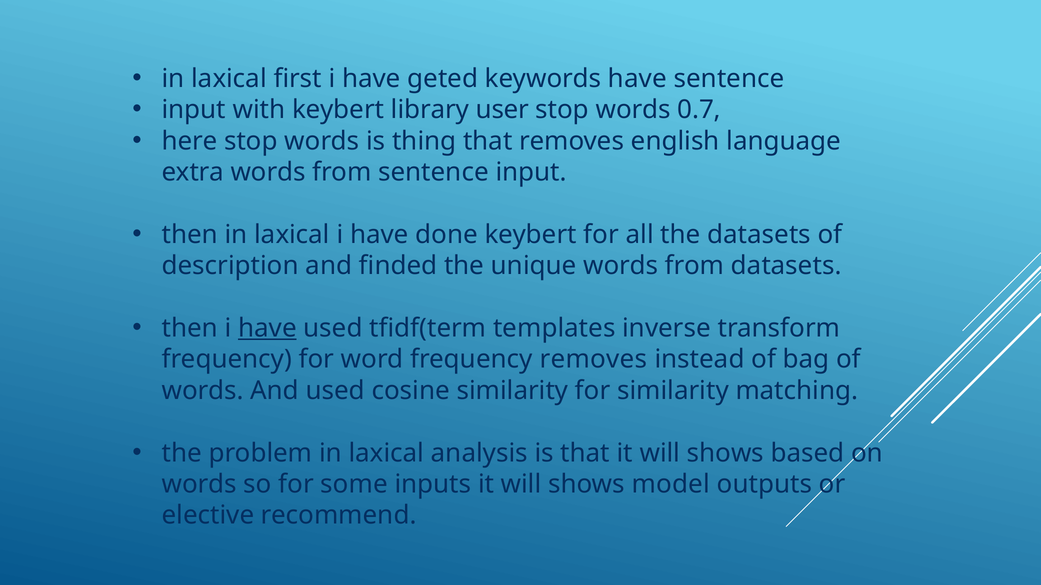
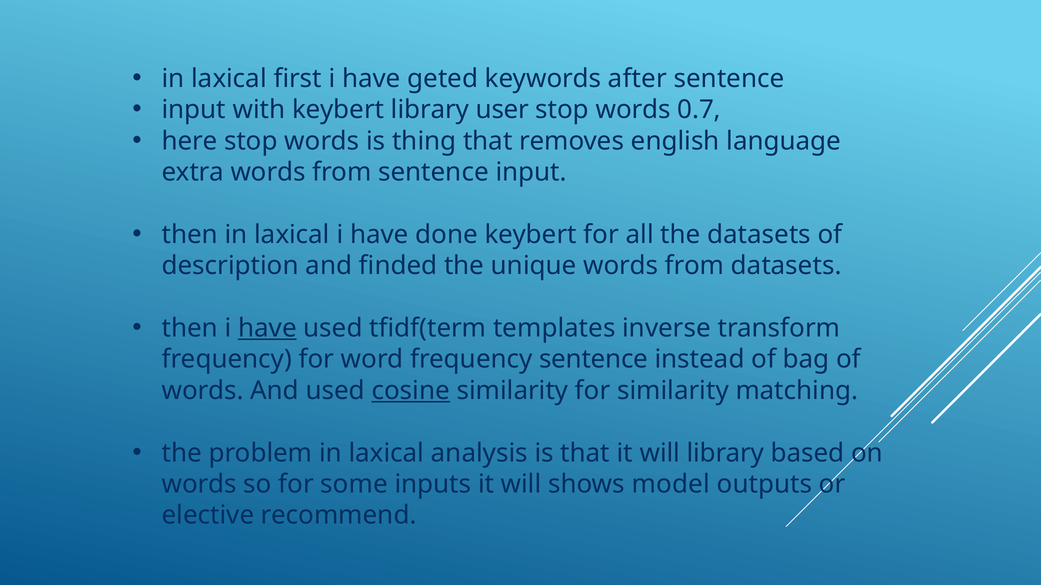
keywords have: have -> after (637, 79)
frequency removes: removes -> sentence (594, 360)
cosine underline: none -> present (411, 391)
that it will shows: shows -> library (725, 453)
